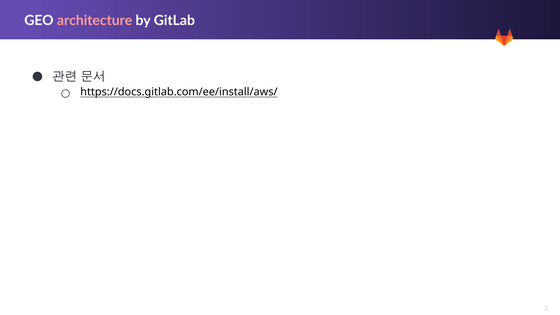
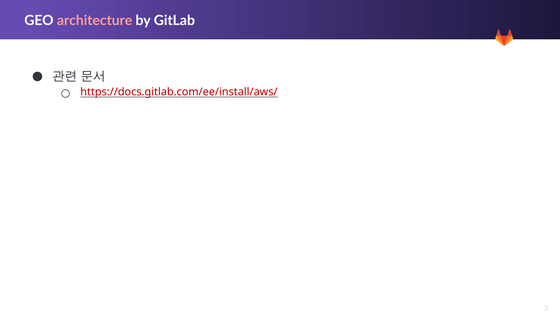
https://docs.gitlab.com/ee/install/aws/ colour: black -> red (179, 92)
